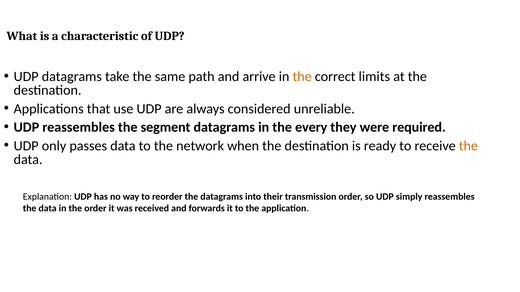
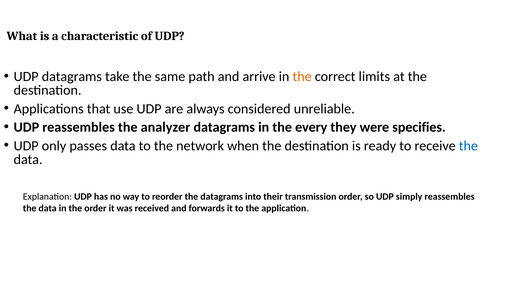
segment: segment -> analyzer (166, 127)
required: required -> specifies (419, 127)
the colour: orange -> blue (468, 146)
